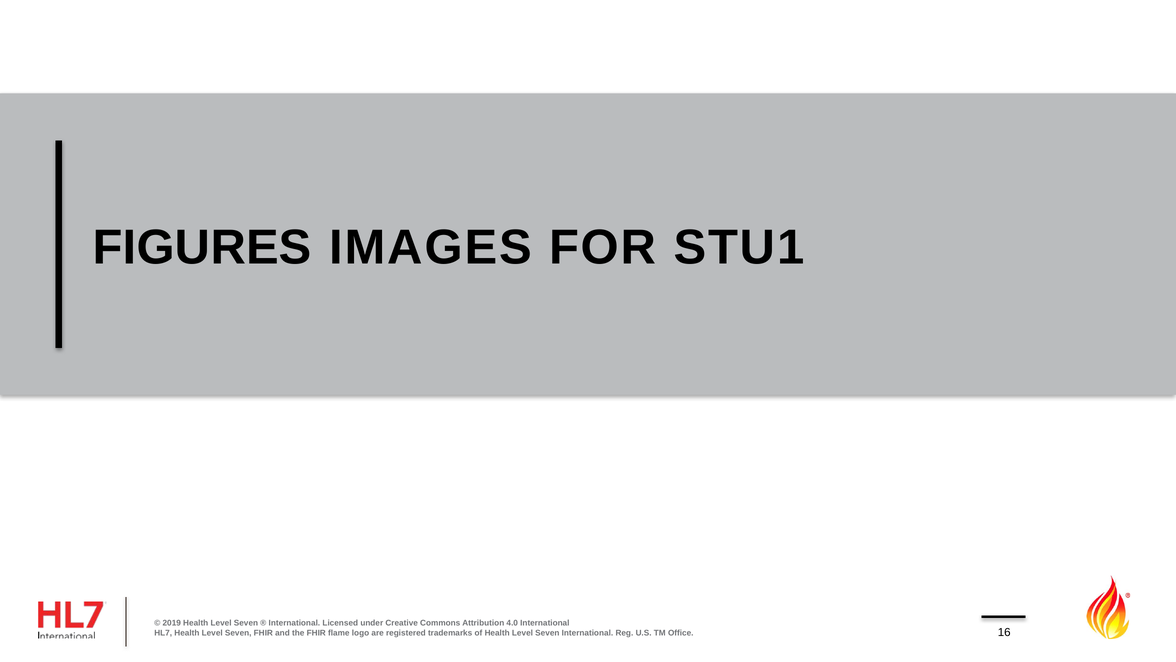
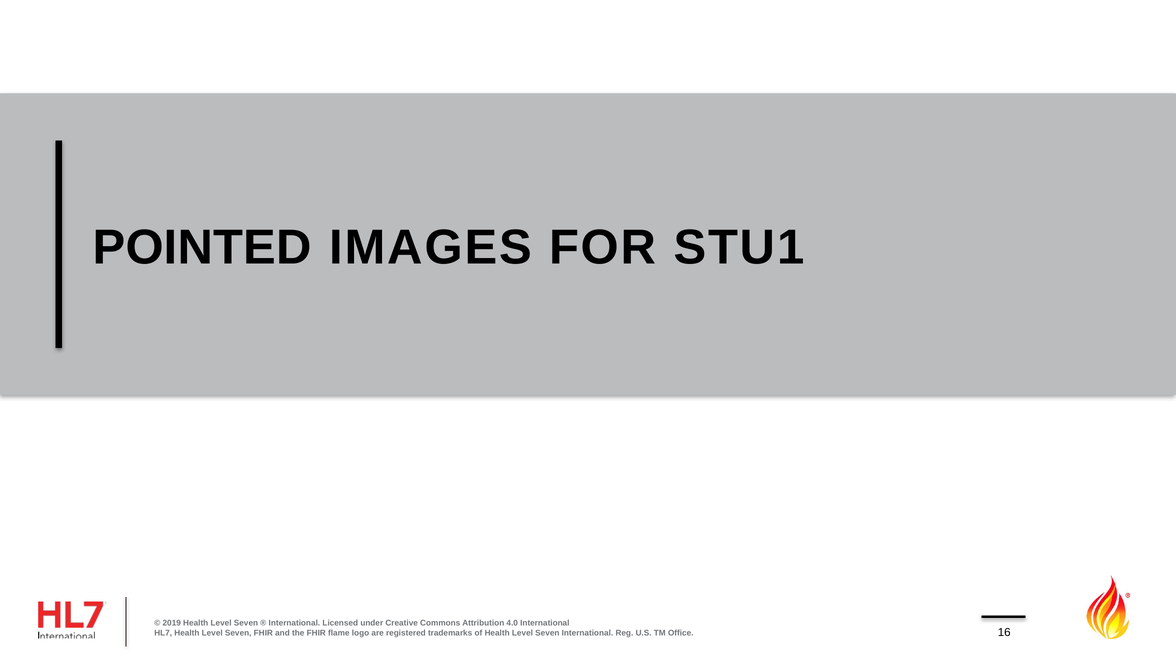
FIGURES: FIGURES -> POINTED (202, 247)
